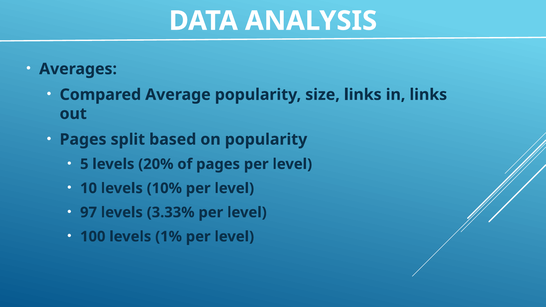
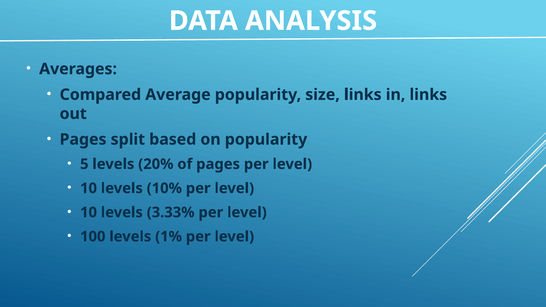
97: 97 -> 10 (89, 212)
